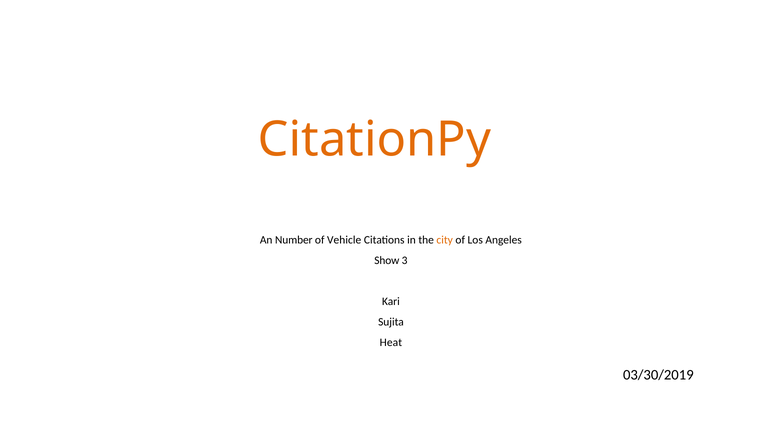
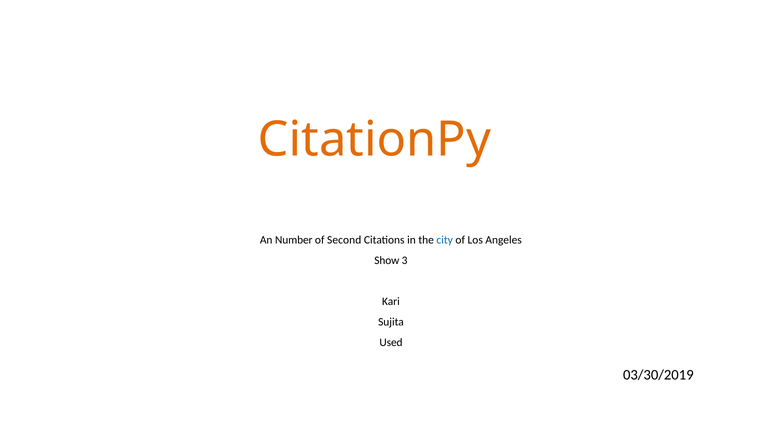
Vehicle: Vehicle -> Second (344, 240)
city colour: orange -> blue (445, 240)
Heat: Heat -> Used (391, 342)
